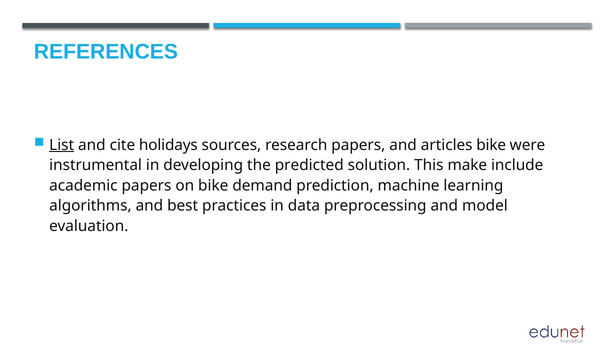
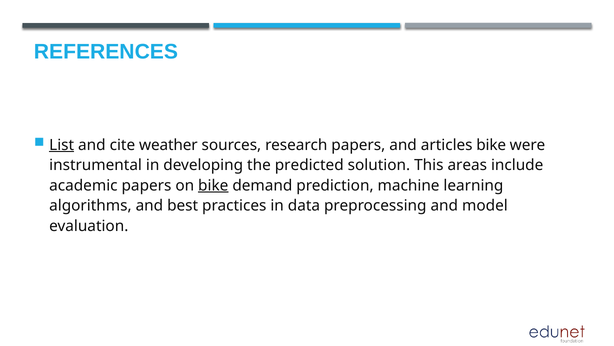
holidays: holidays -> weather (168, 145)
make: make -> areas (467, 165)
bike underline: none -> present (213, 185)
